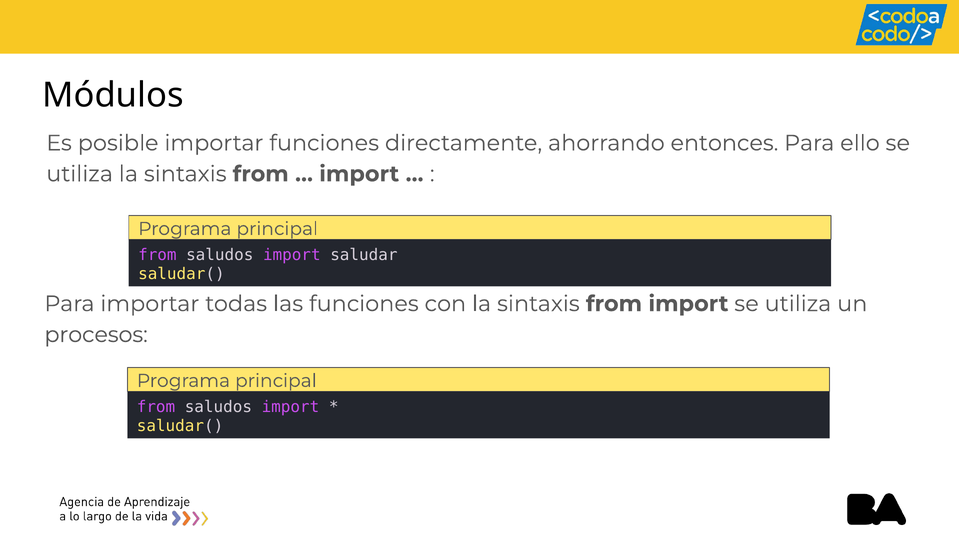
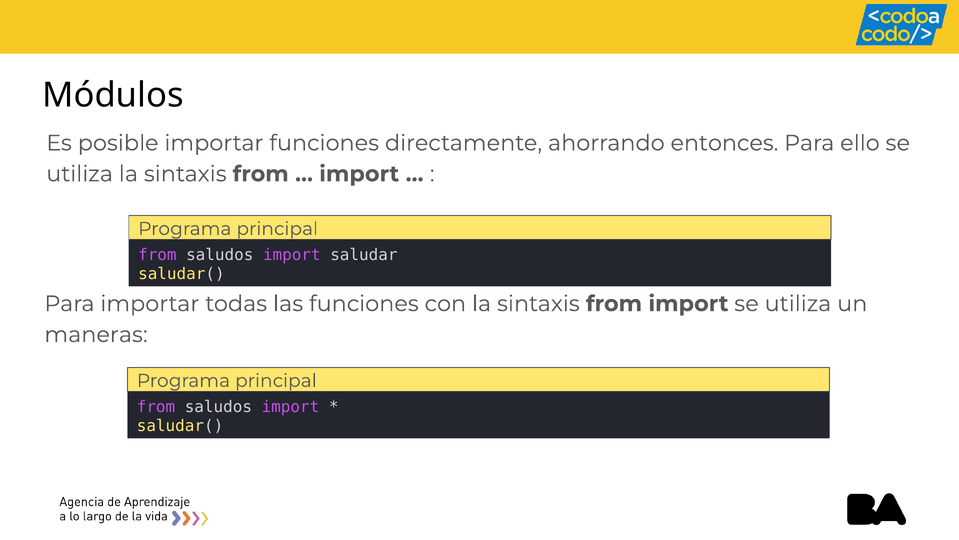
procesos: procesos -> maneras (96, 334)
